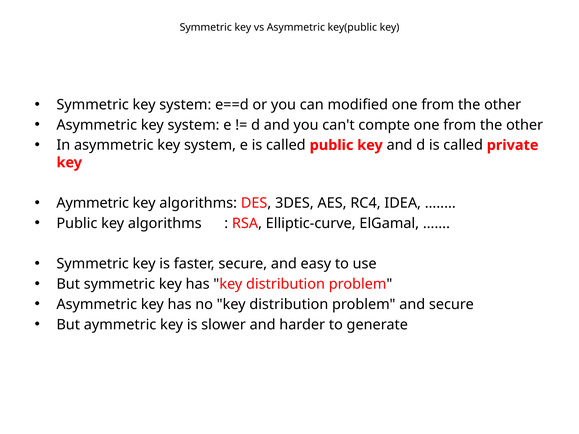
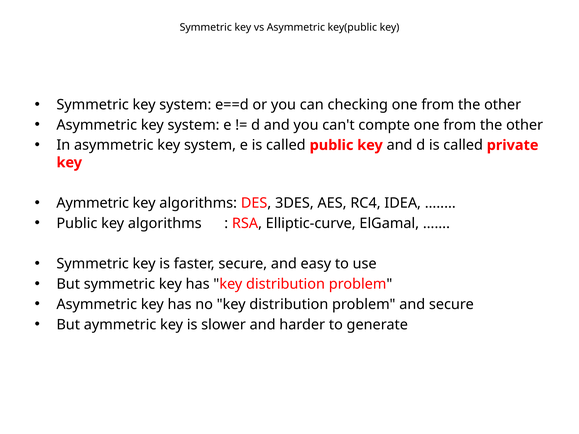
modified: modified -> checking (358, 105)
